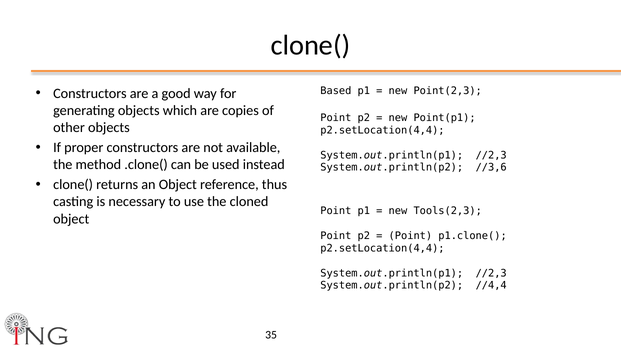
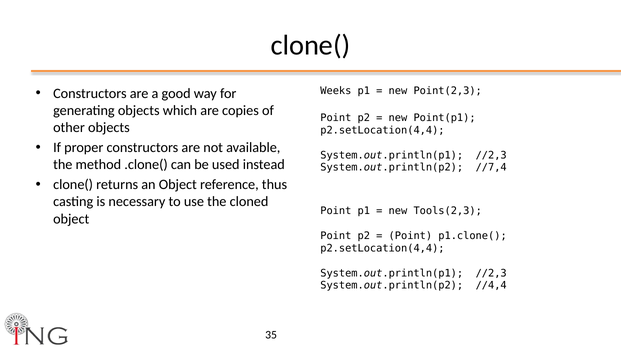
Based: Based -> Weeks (336, 91)
//3,6: //3,6 -> //7,4 (491, 167)
